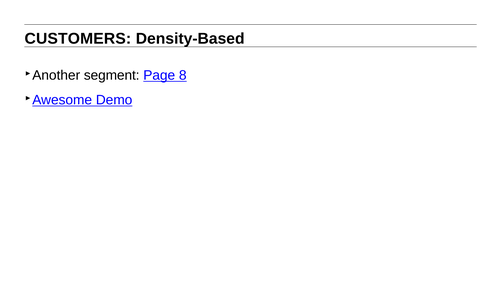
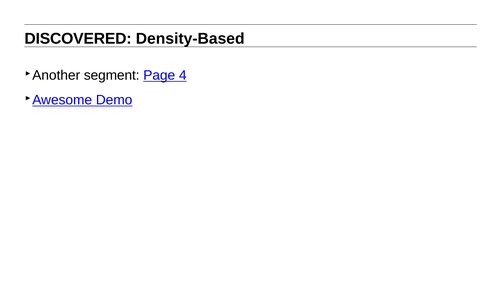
CUSTOMERS: CUSTOMERS -> DISCOVERED (78, 39)
8: 8 -> 4 (183, 75)
